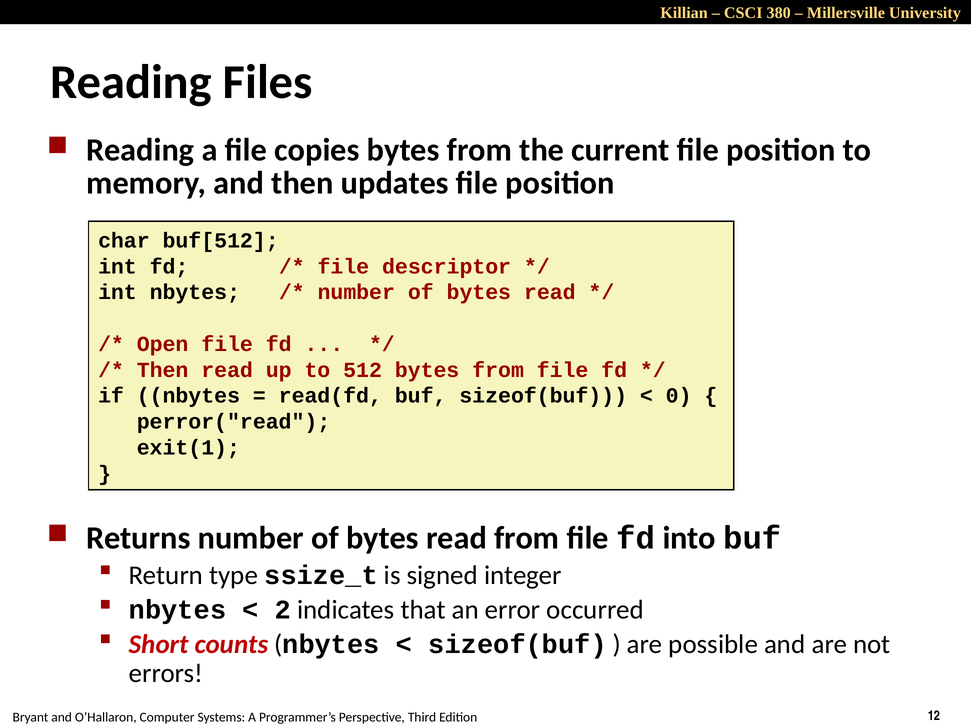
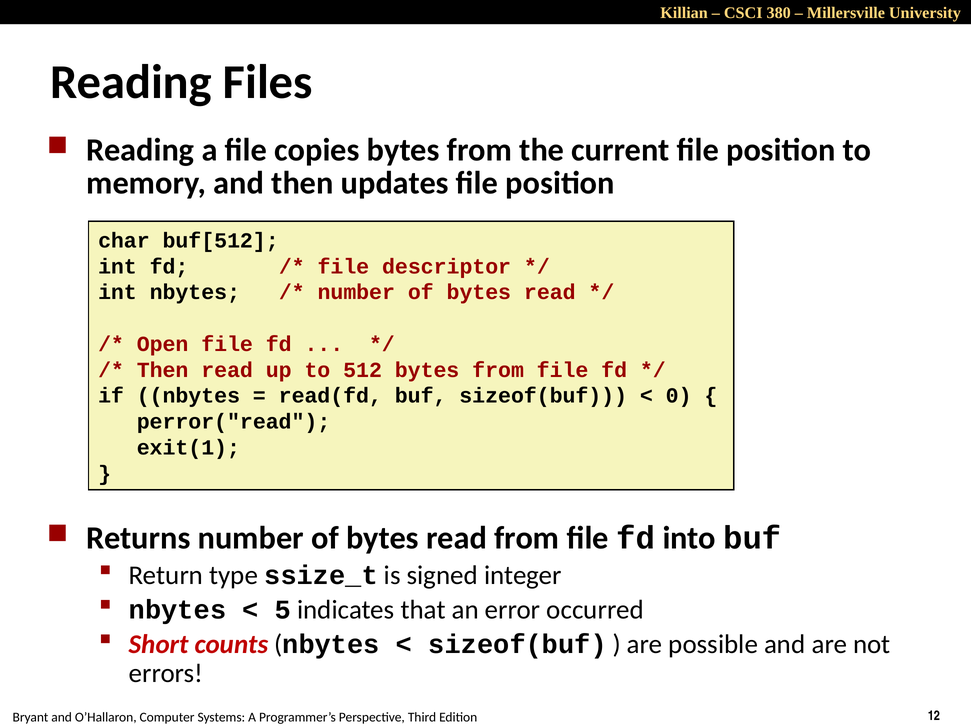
2: 2 -> 5 (283, 610)
